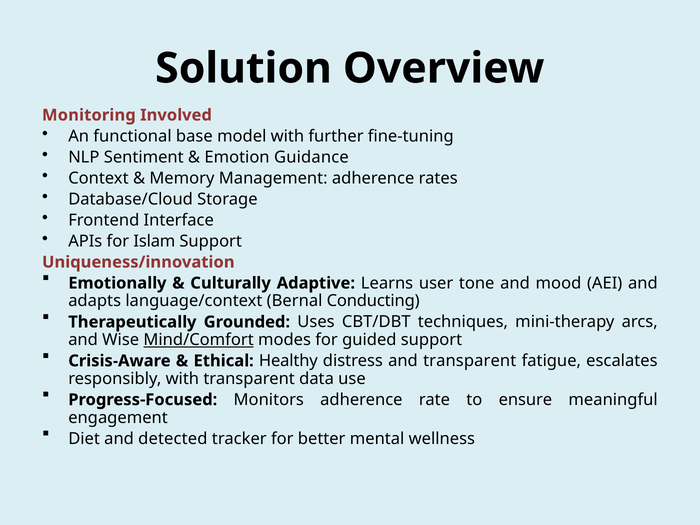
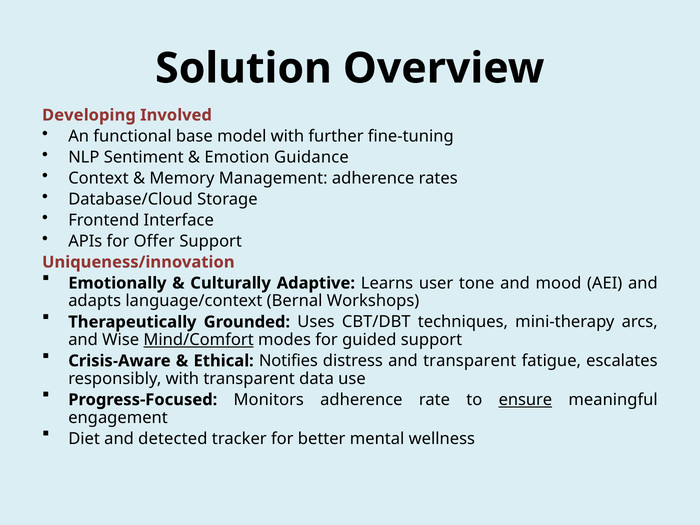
Monitoring: Monitoring -> Developing (89, 115)
Islam: Islam -> Offer (154, 241)
Conducting: Conducting -> Workshops (373, 301)
Healthy: Healthy -> Notifies (288, 361)
ensure underline: none -> present (525, 400)
